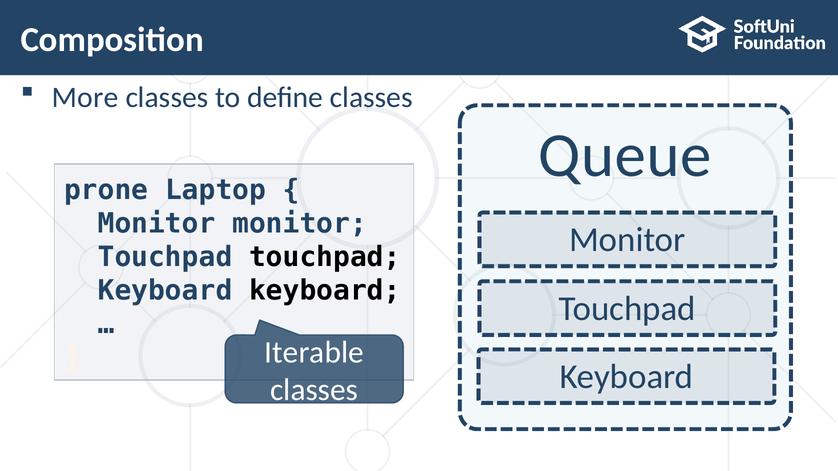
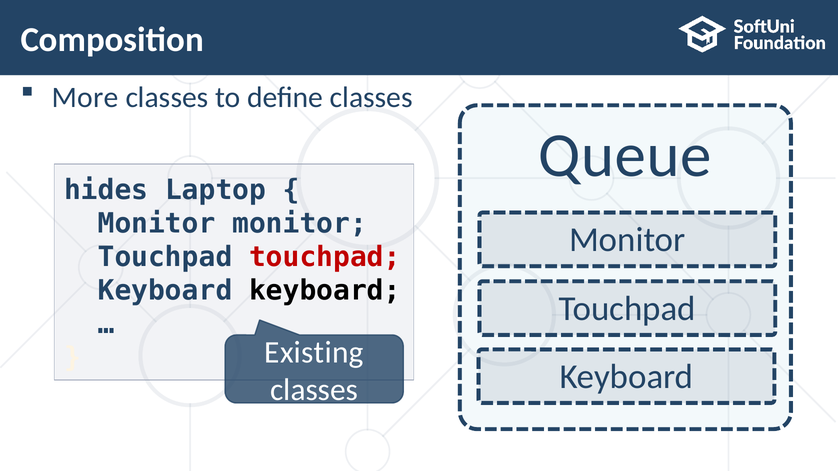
prone: prone -> hides (106, 190)
touchpad colour: black -> red (325, 257)
Iterable: Iterable -> Existing (314, 353)
